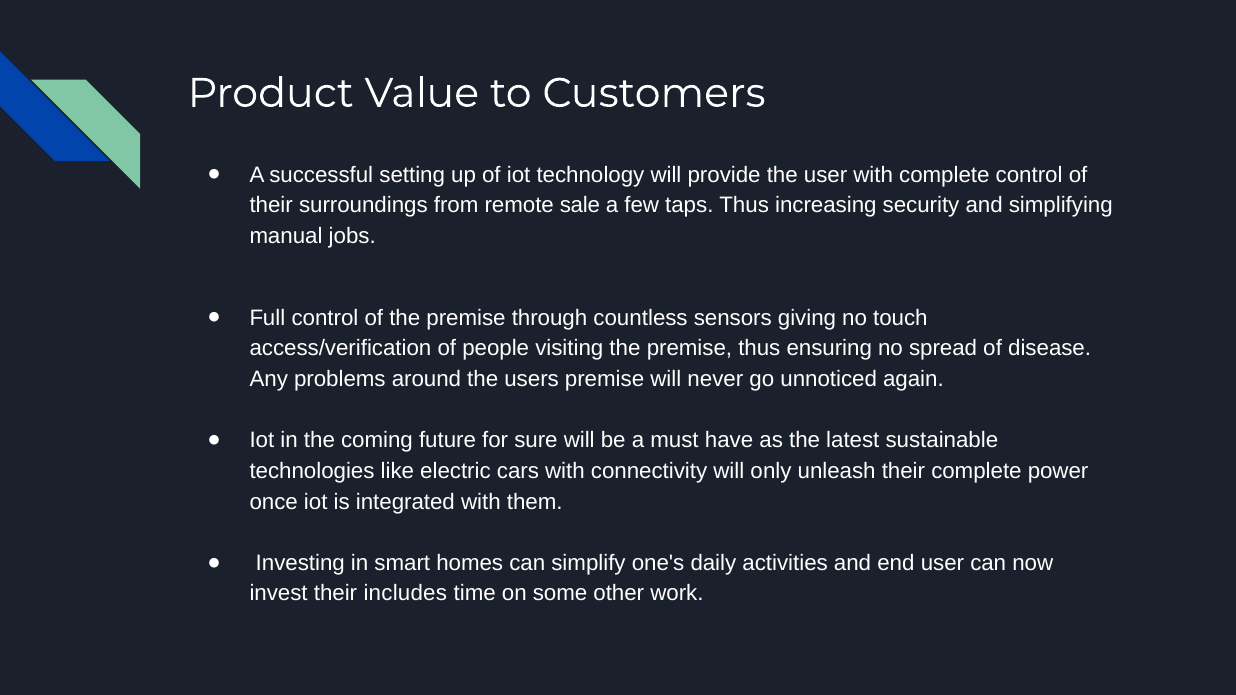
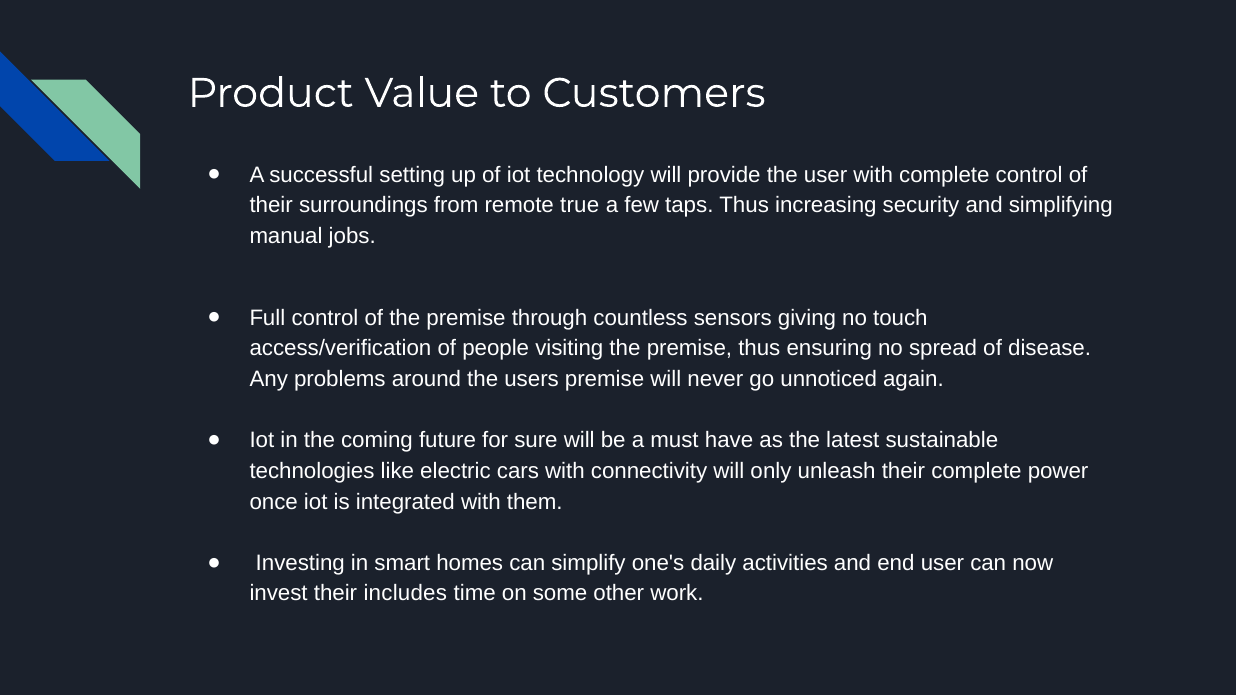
sale: sale -> true (580, 205)
